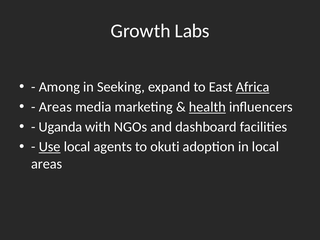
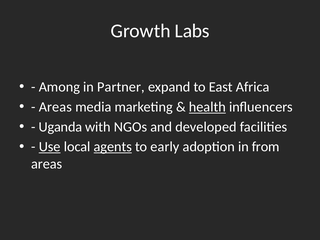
Seeking: Seeking -> Partner (121, 87)
Africa underline: present -> none (253, 87)
dashboard: dashboard -> developed (206, 127)
agents underline: none -> present (113, 147)
okuti: okuti -> early (165, 147)
in local: local -> from (266, 147)
